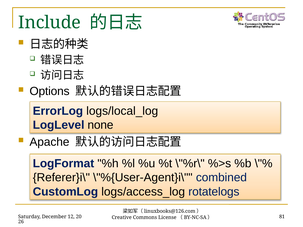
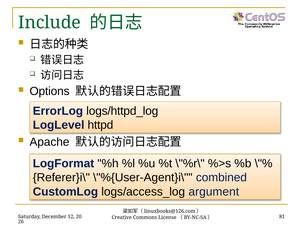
logs/local_log: logs/local_log -> logs/httpd_log (122, 111)
none: none -> httpd (100, 125)
rotatelogs: rotatelogs -> argument (214, 192)
